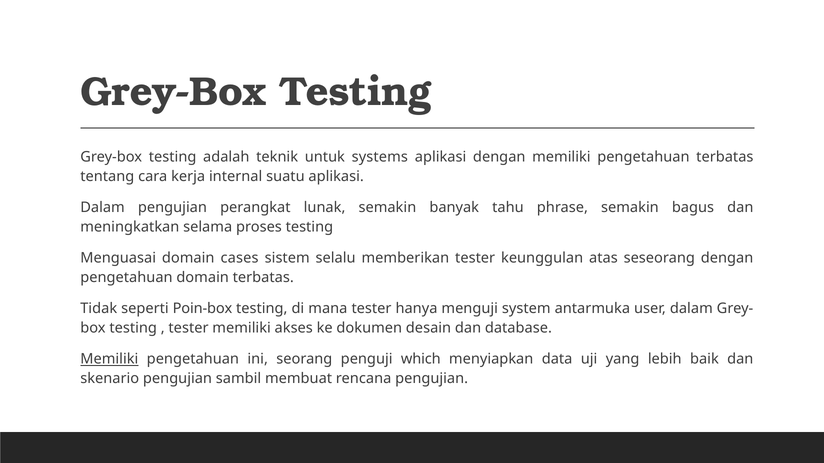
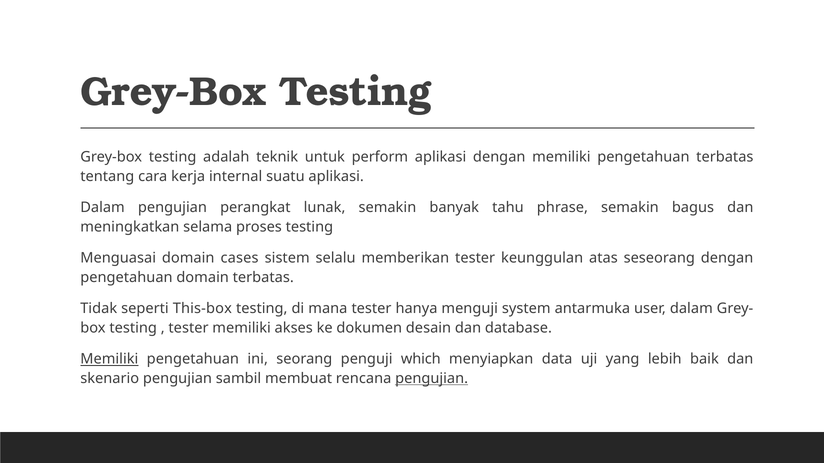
systems: systems -> perform (380, 157)
Poin-box: Poin-box -> This-box (202, 309)
pengujian underline: none -> present (432, 379)
